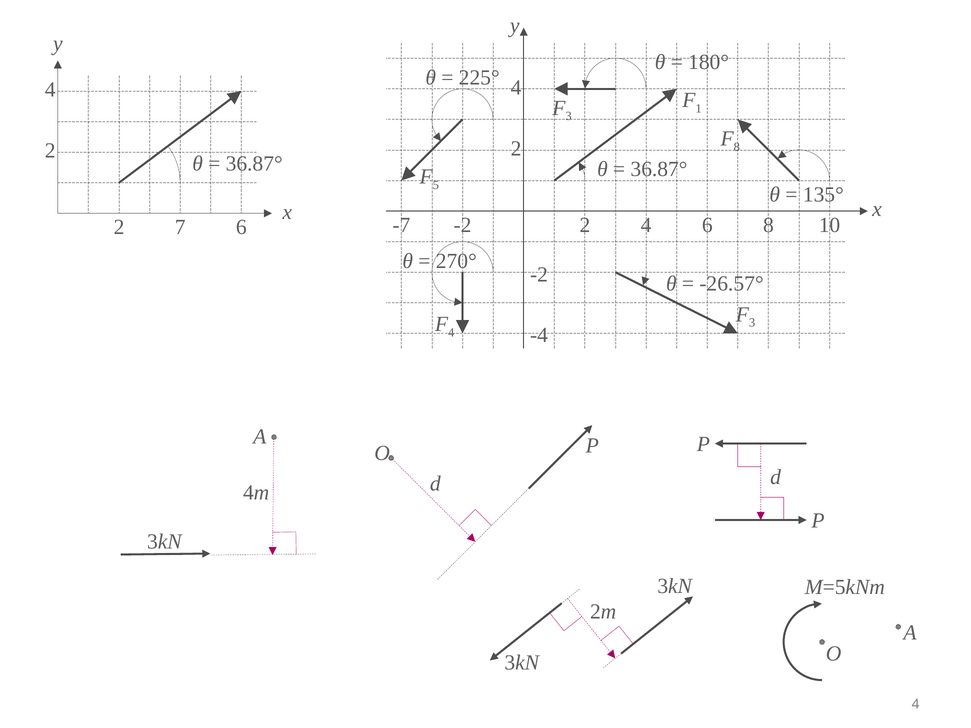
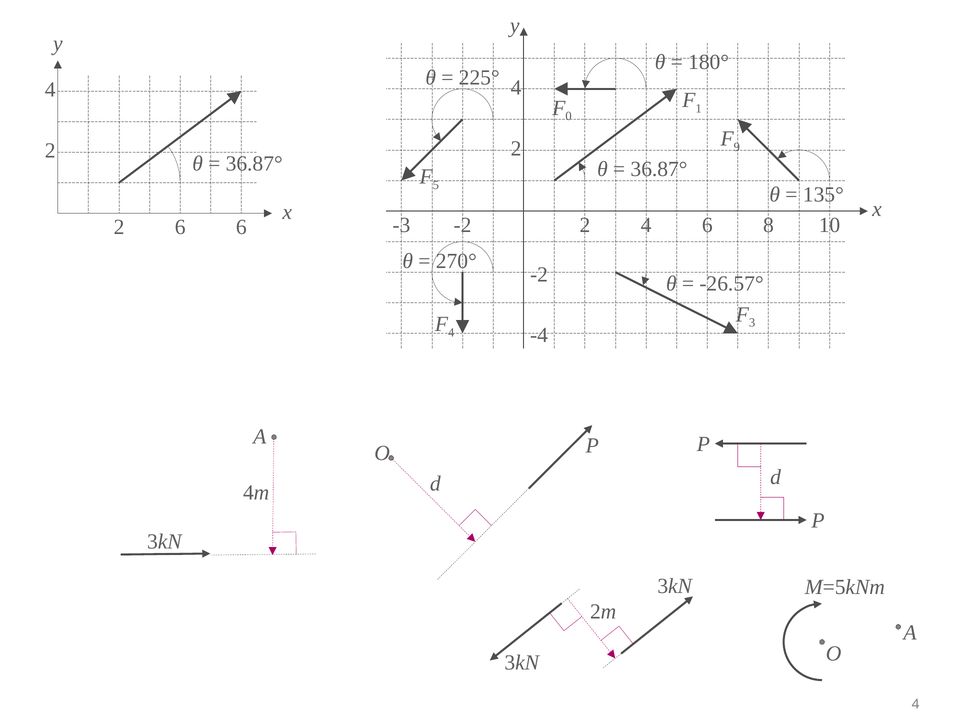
3: 3 -> 0 (569, 116)
8: 8 -> 9 (737, 147)
-7: -7 -> -3 (401, 225)
2 7: 7 -> 6 (180, 227)
